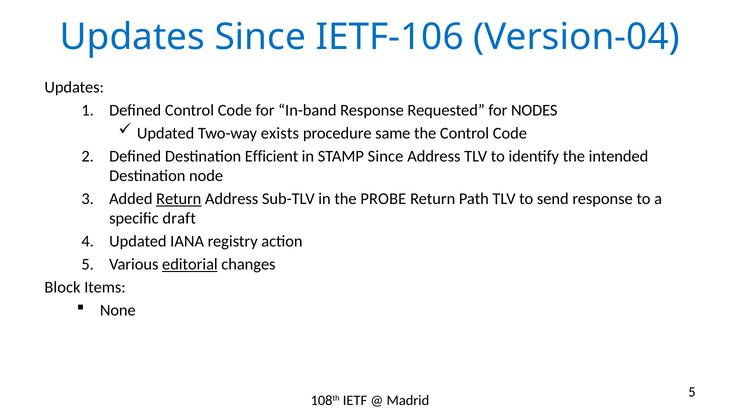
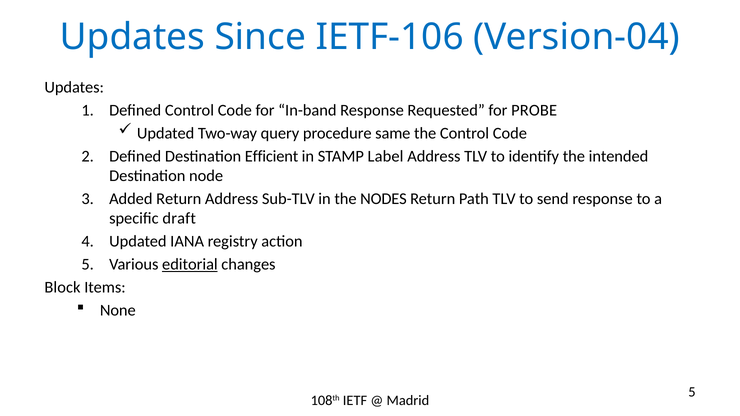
NODES: NODES -> PROBE (534, 110)
exists: exists -> query (280, 133)
STAMP Since: Since -> Label (386, 156)
Return underline: present -> none (179, 199)
PROBE: PROBE -> NODES (383, 199)
